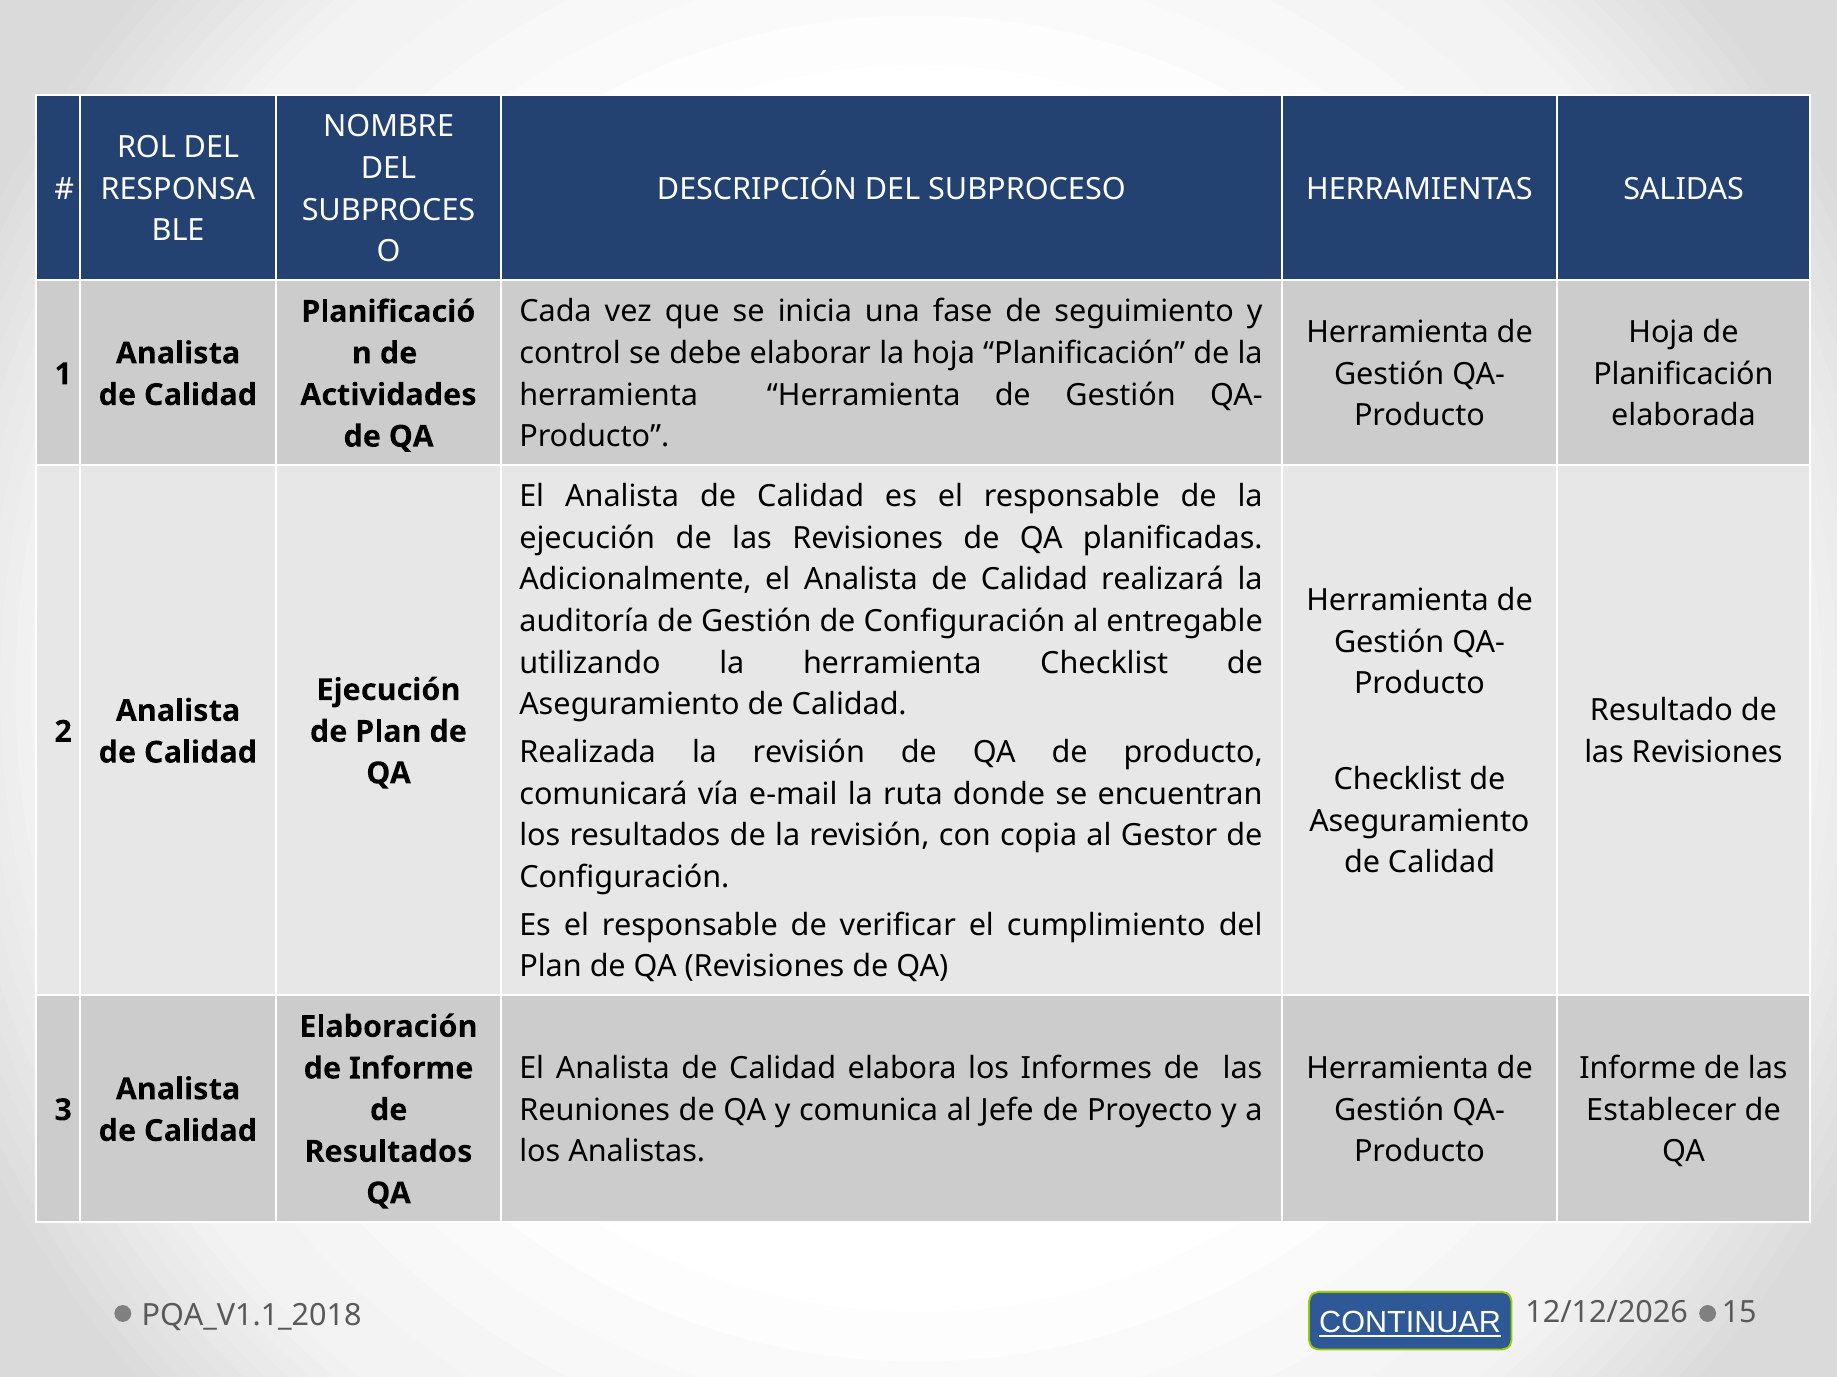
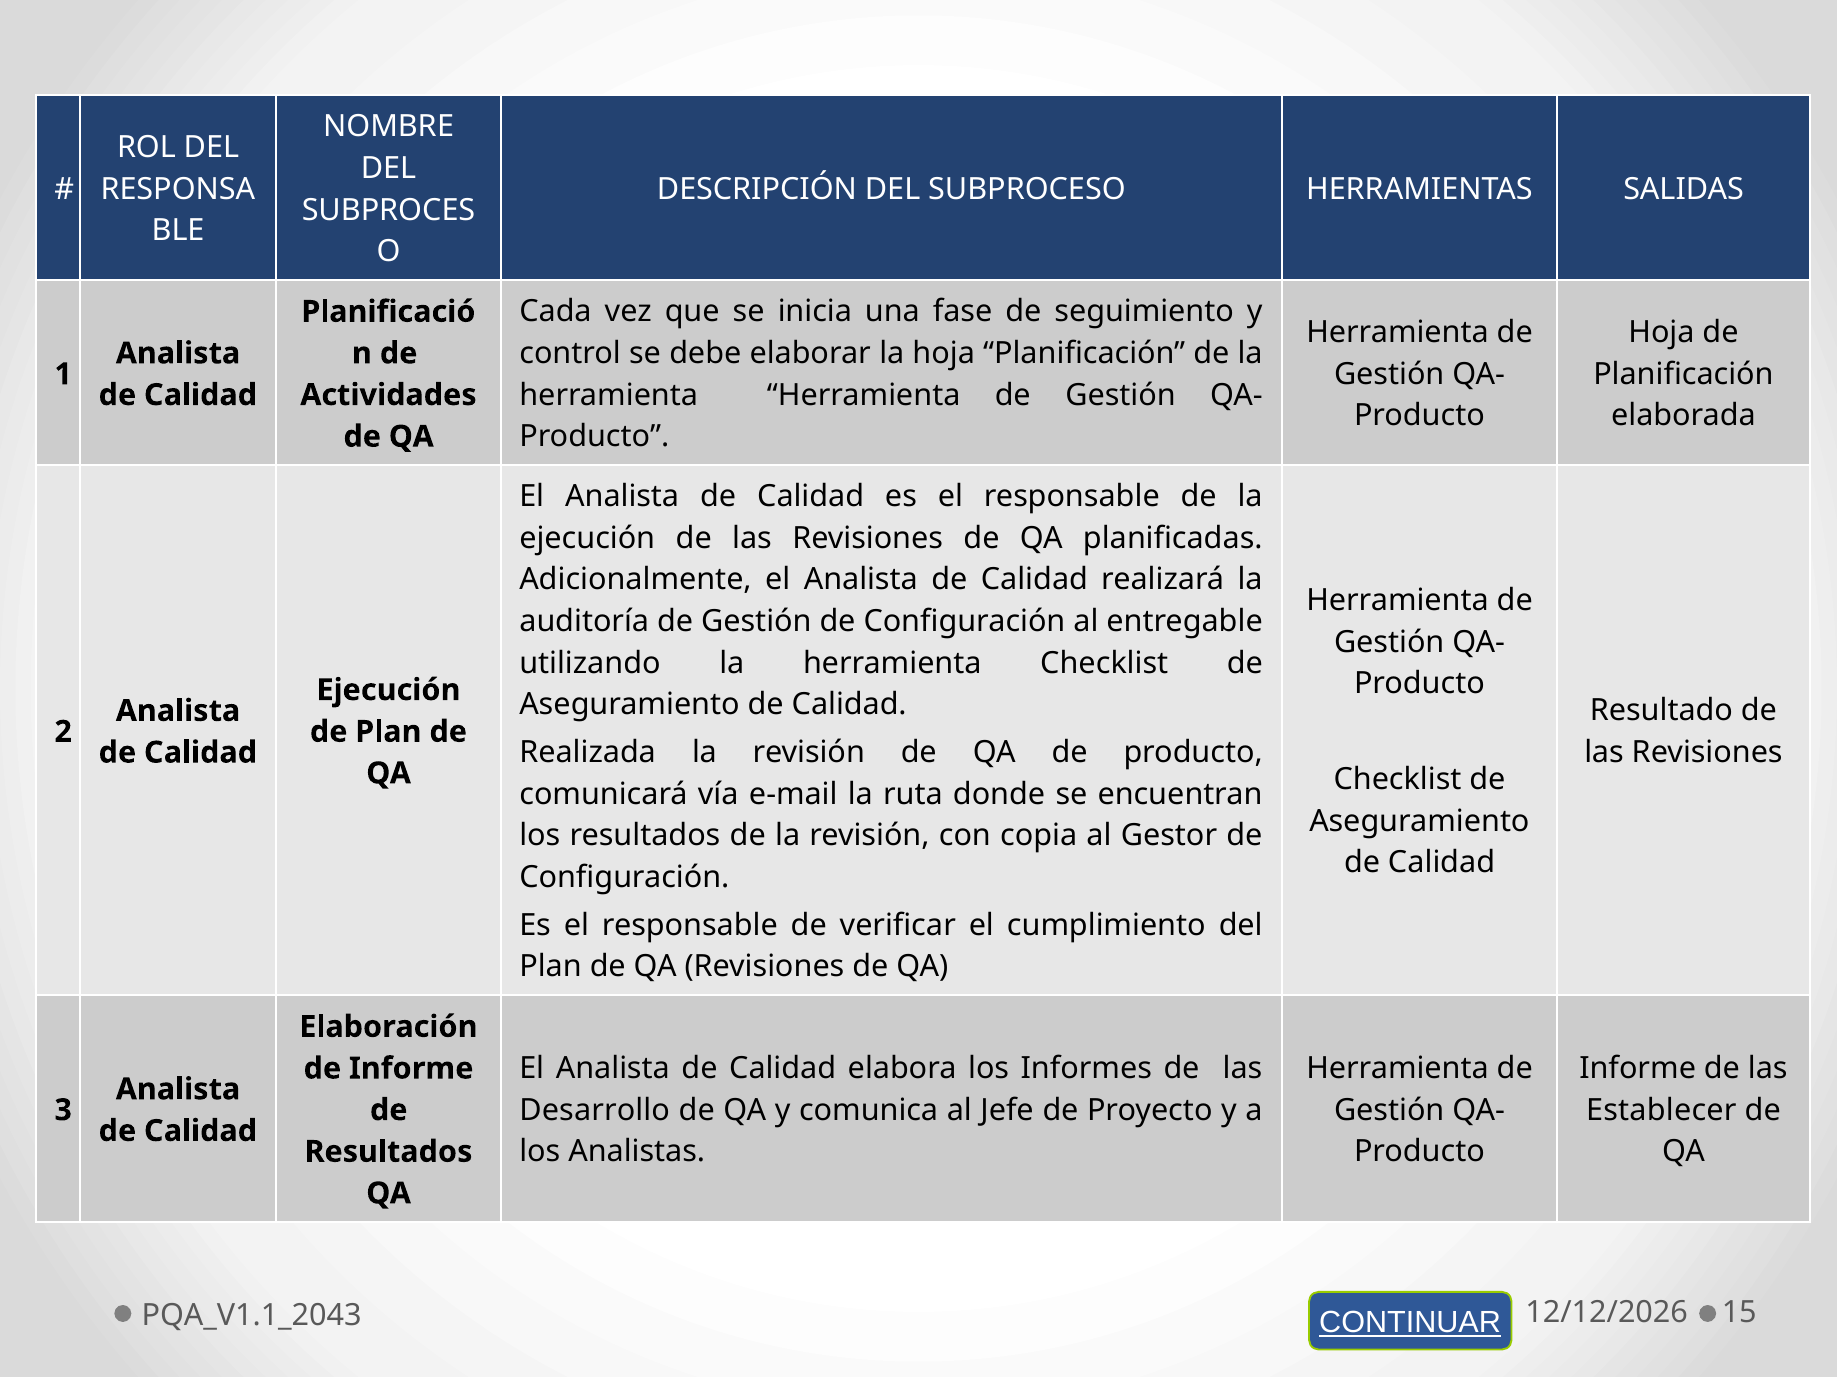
Reuniones: Reuniones -> Desarrollo (595, 1111)
PQA_V1.1_2018: PQA_V1.1_2018 -> PQA_V1.1_2043 (252, 1316)
